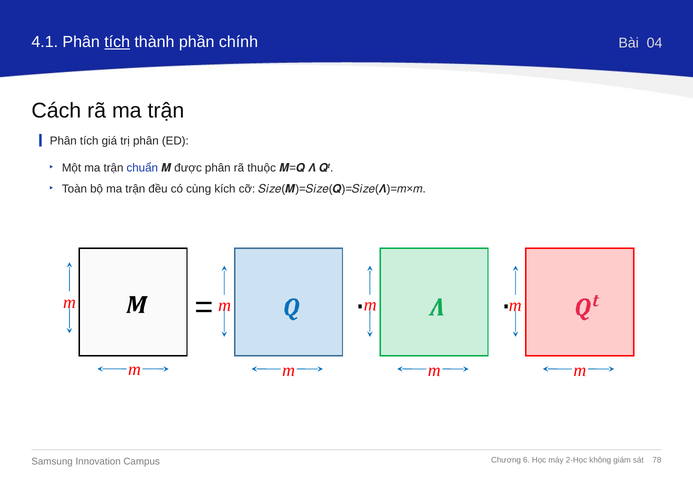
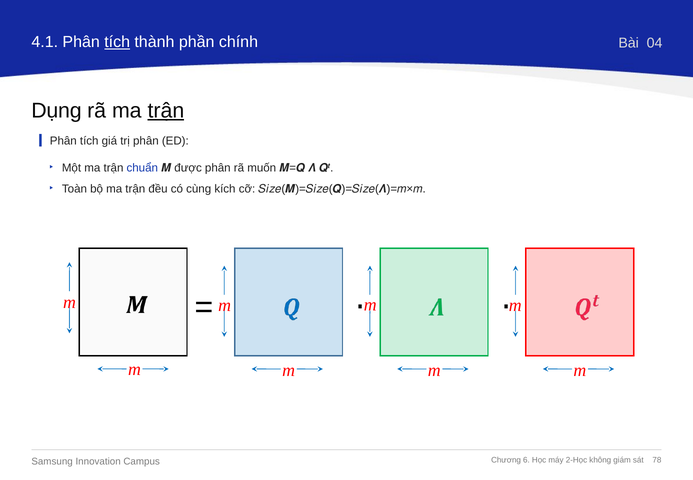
Cách: Cách -> Dụng (56, 111)
trận underline: none -> present (166, 111)
thuộc: thuộc -> muốn (262, 168)
